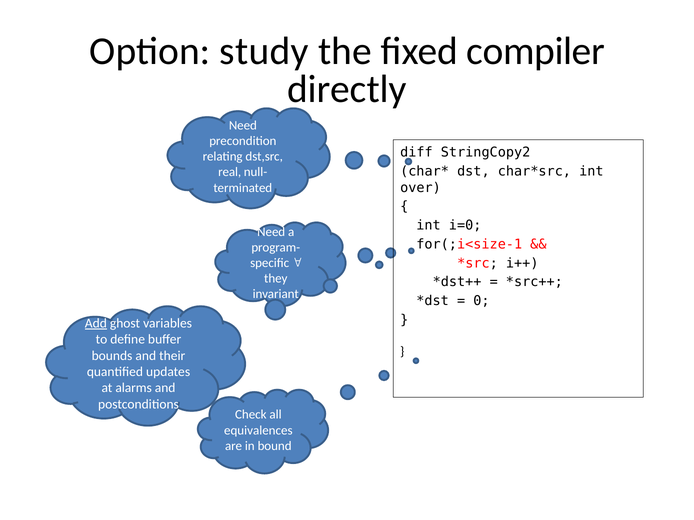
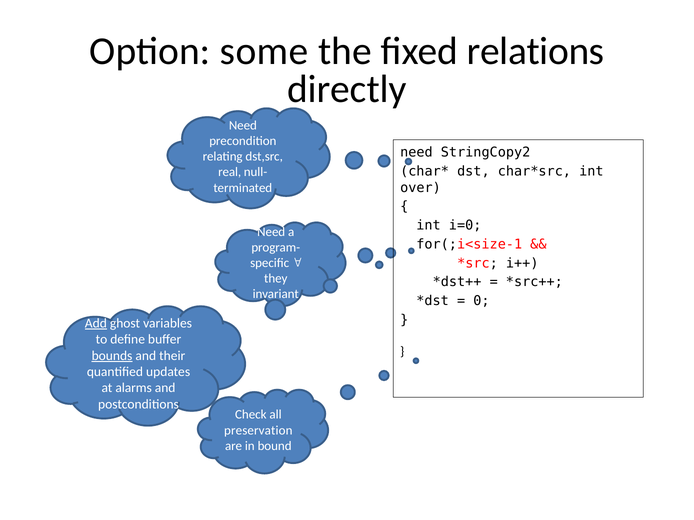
study: study -> some (264, 51)
compiler: compiler -> relations (536, 51)
diff: diff -> need (416, 153)
bounds underline: none -> present (112, 356)
equivalences: equivalences -> preservation (258, 431)
